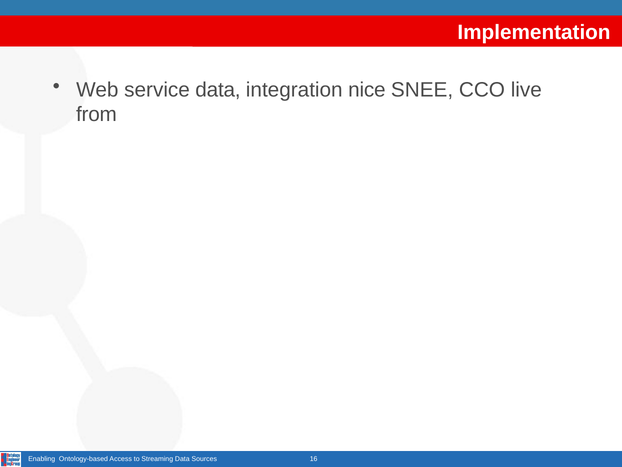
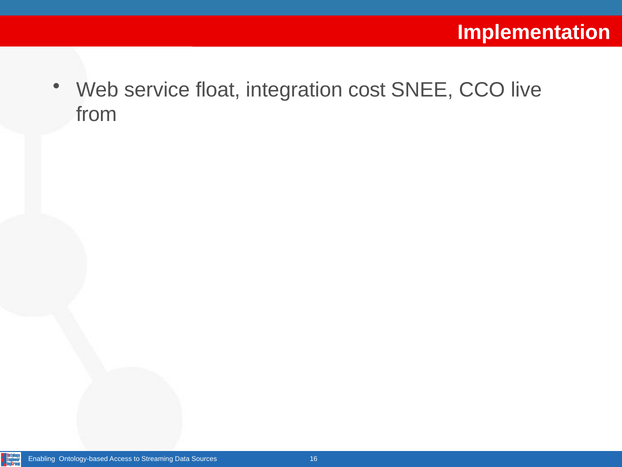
service data: data -> float (218, 90)
nice: nice -> cost (367, 90)
